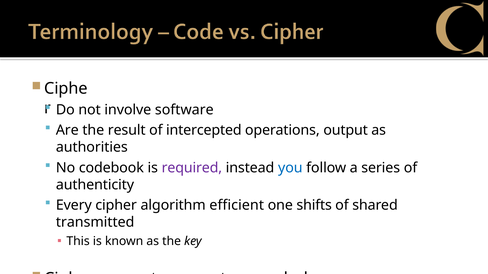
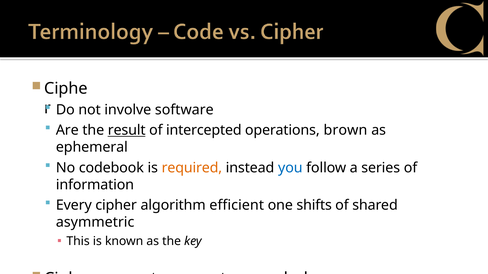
result underline: none -> present (127, 130)
output: output -> brown (345, 130)
authorities: authorities -> ephemeral (92, 148)
required colour: purple -> orange (192, 168)
authenticity: authenticity -> information (95, 185)
transmitted: transmitted -> asymmetric (95, 223)
